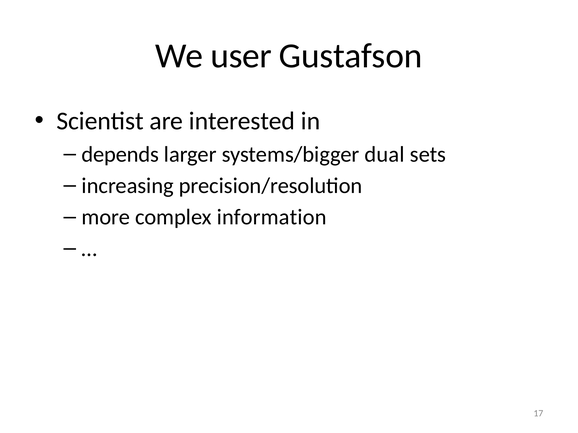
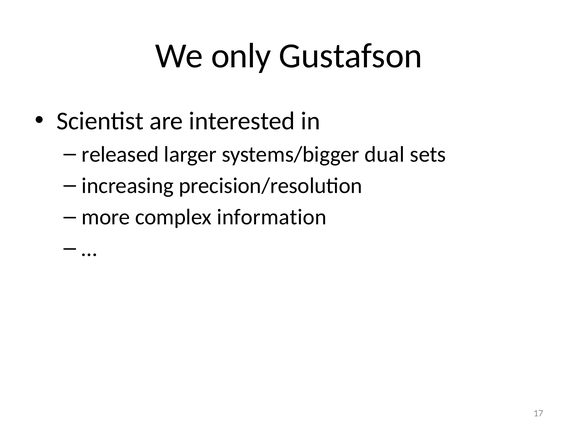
user: user -> only (241, 56)
depends: depends -> released (120, 154)
